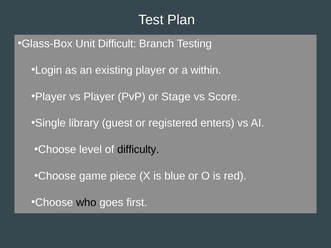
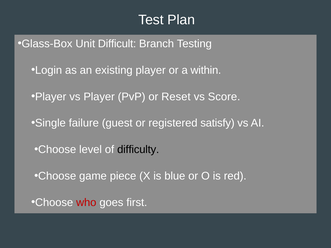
Stage: Stage -> Reset (176, 97)
library: library -> failure (84, 123)
enters: enters -> satisfy (217, 123)
who colour: black -> red (86, 203)
